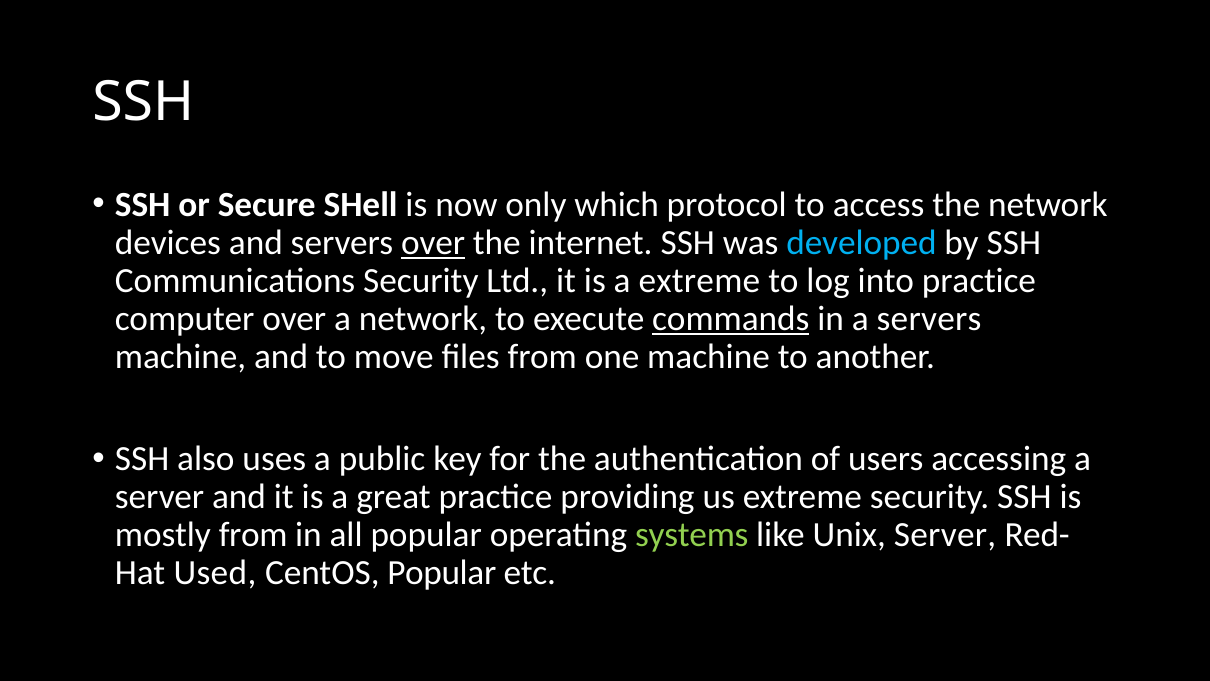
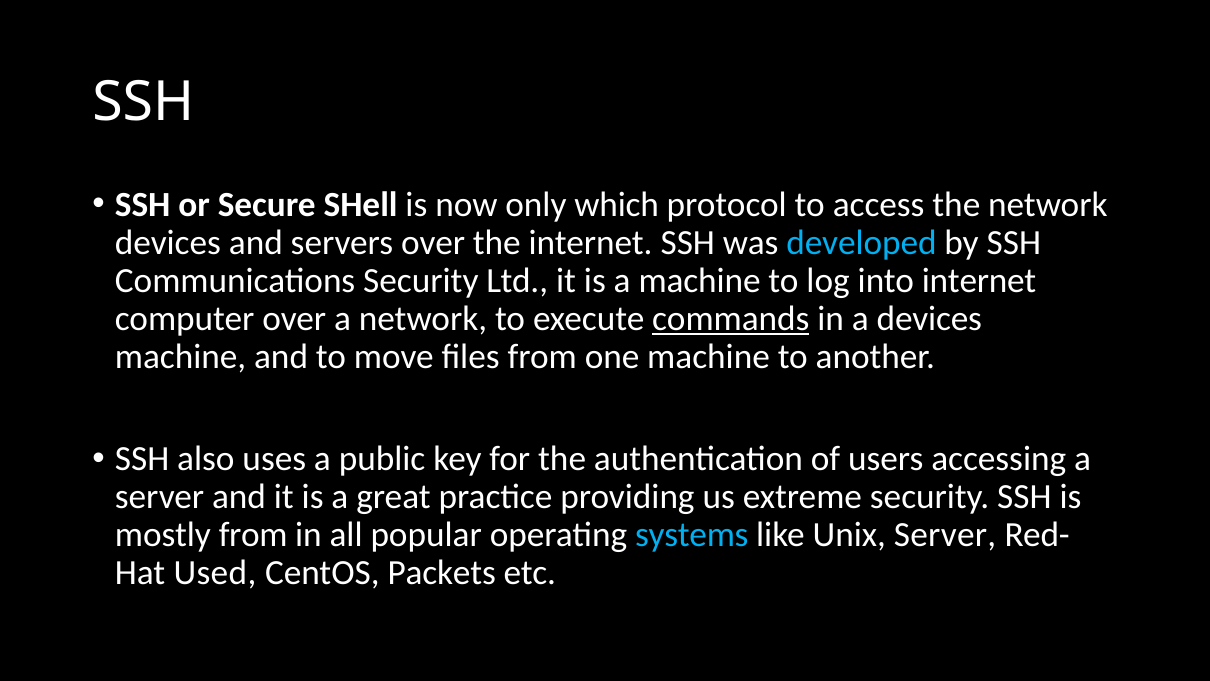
over underline: present -> none (433, 243)
a extreme: extreme -> machine (700, 281)
into practice: practice -> internet (979, 281)
a servers: servers -> devices (929, 319)
systems colour: light green -> light blue (692, 535)
CentOS Popular: Popular -> Packets (442, 573)
